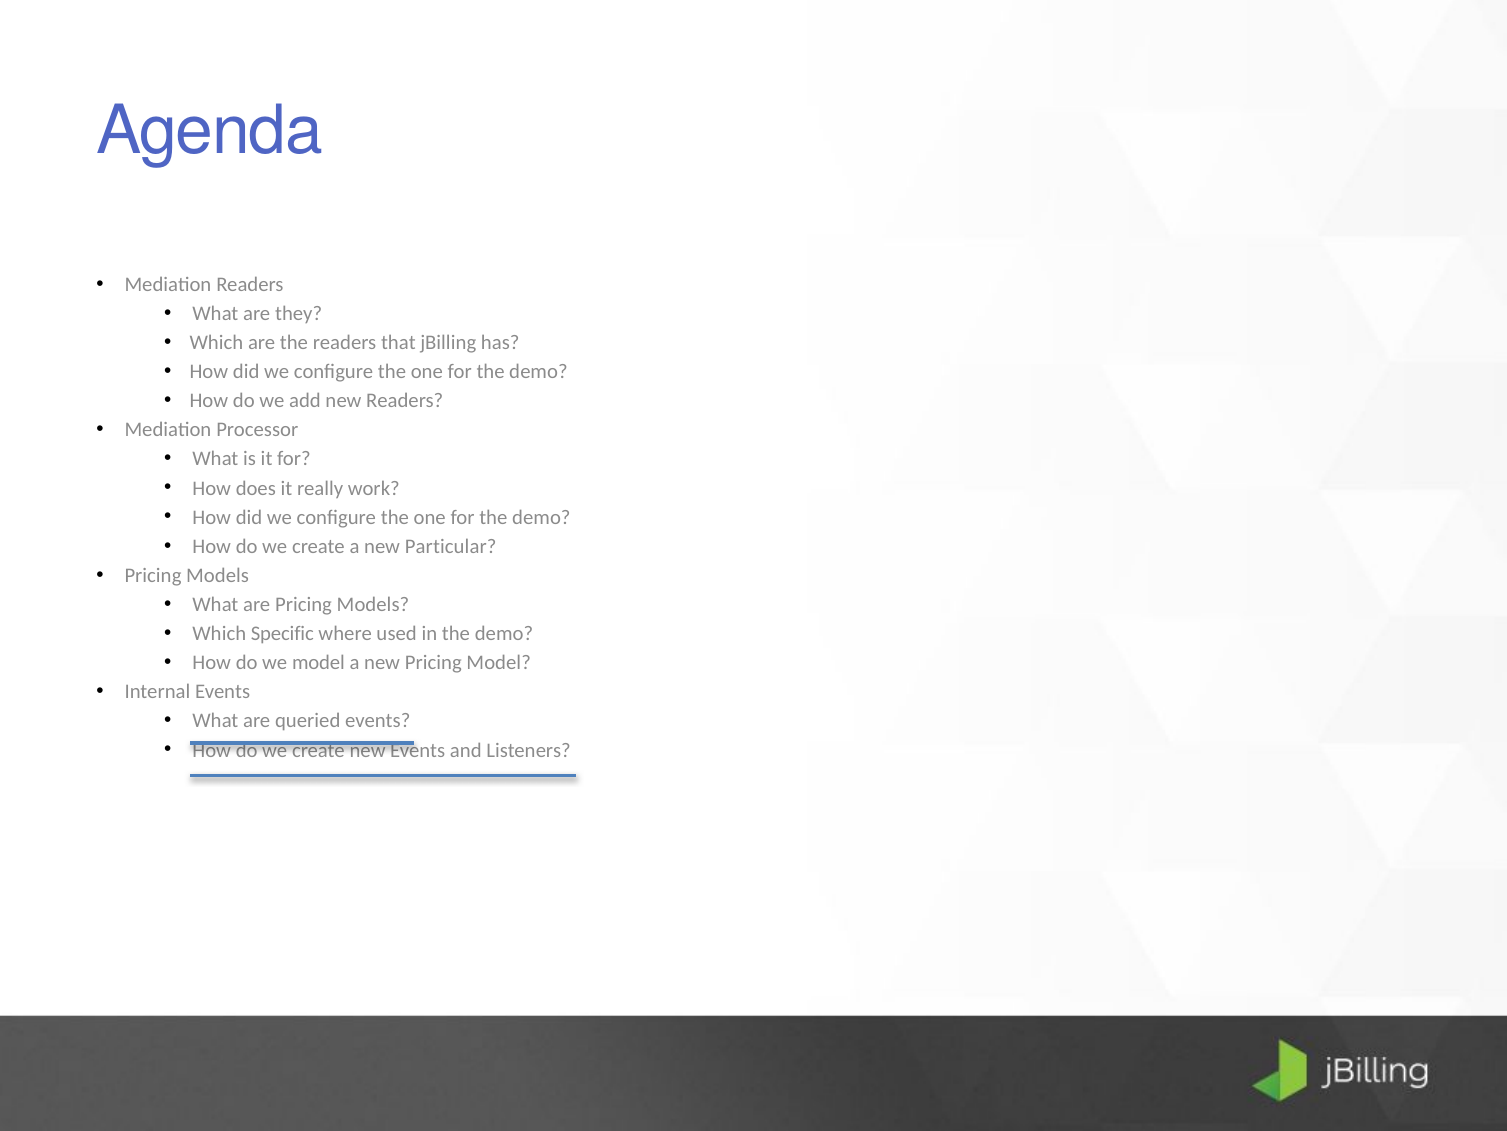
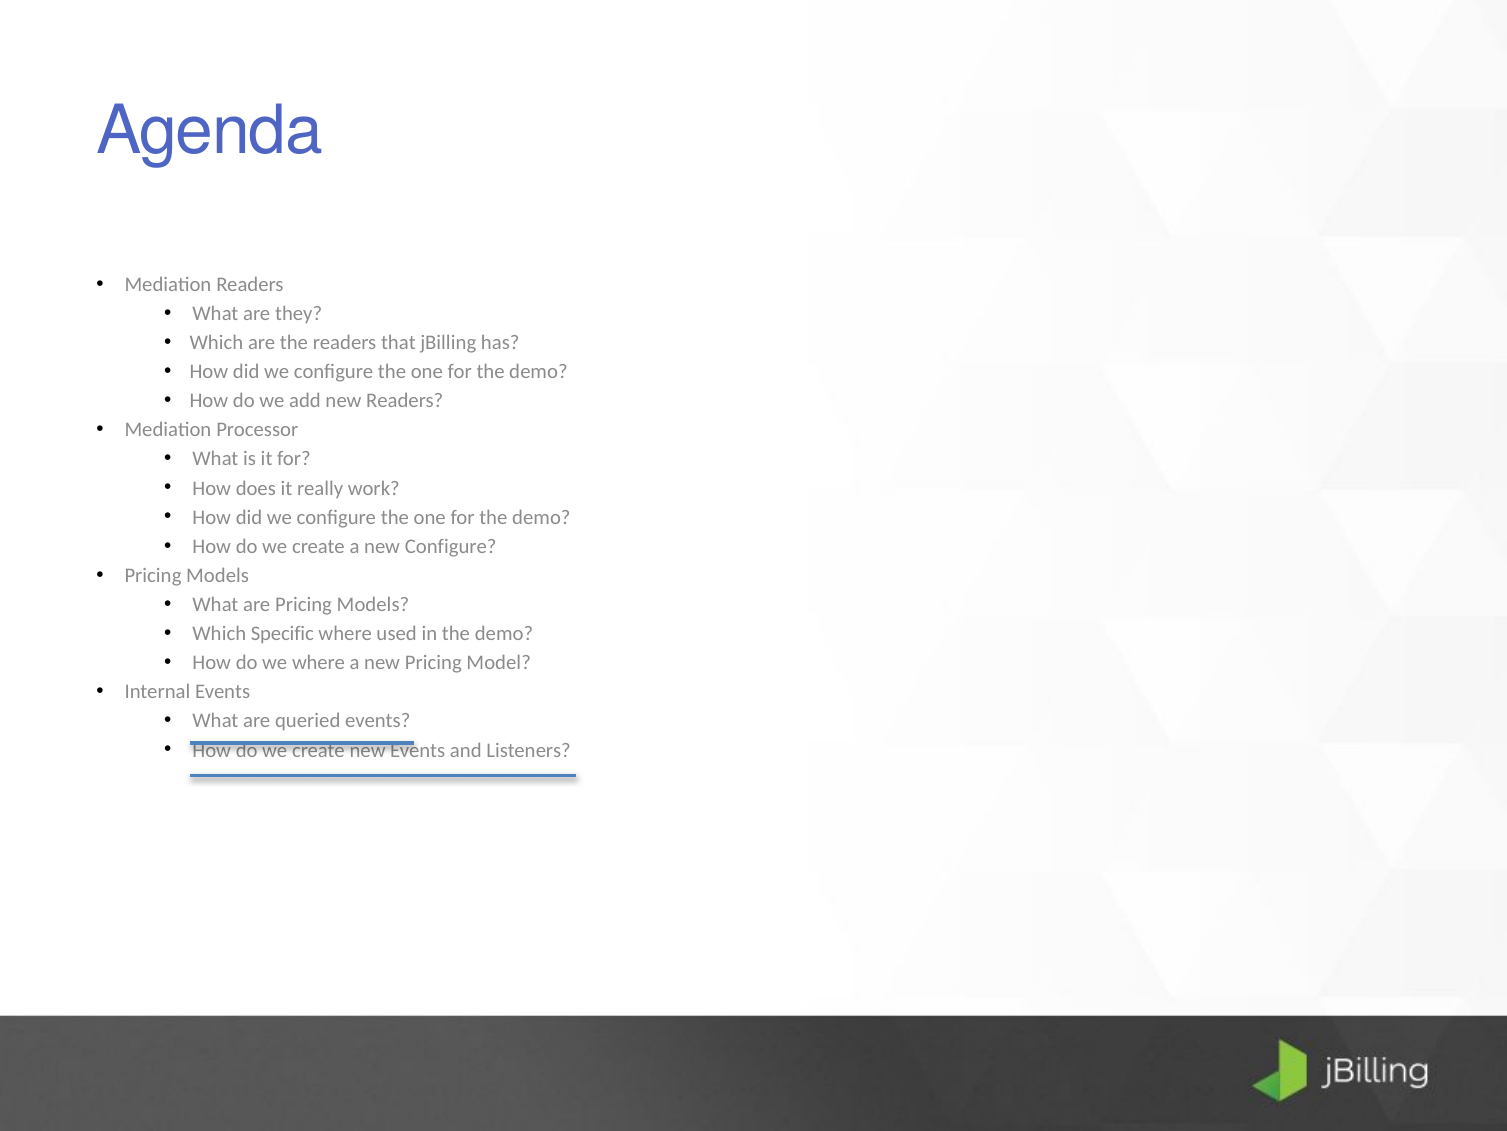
new Particular: Particular -> Configure (451, 546)
we model: model -> where (318, 663)
